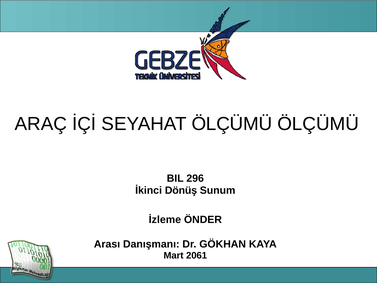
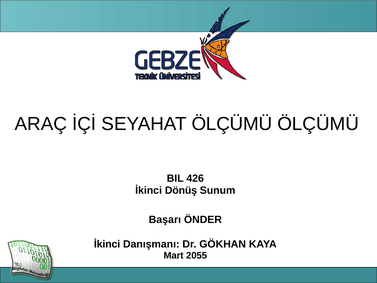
296: 296 -> 426 (195, 178)
İzleme: İzleme -> Başarı (165, 220)
Arası: Arası -> İkinci (107, 244)
2061: 2061 -> 2055 (197, 255)
